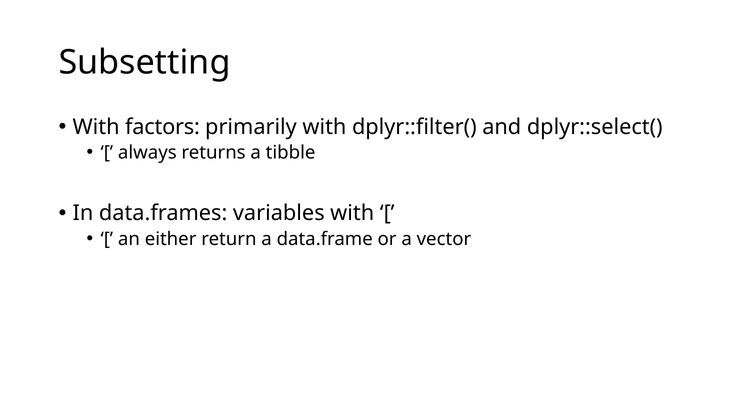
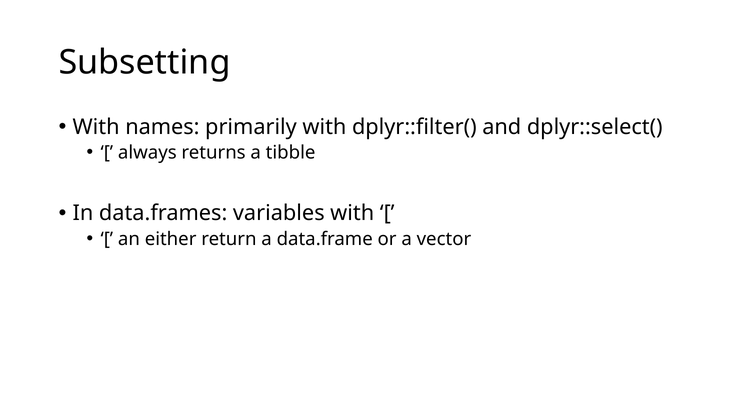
factors: factors -> names (162, 127)
